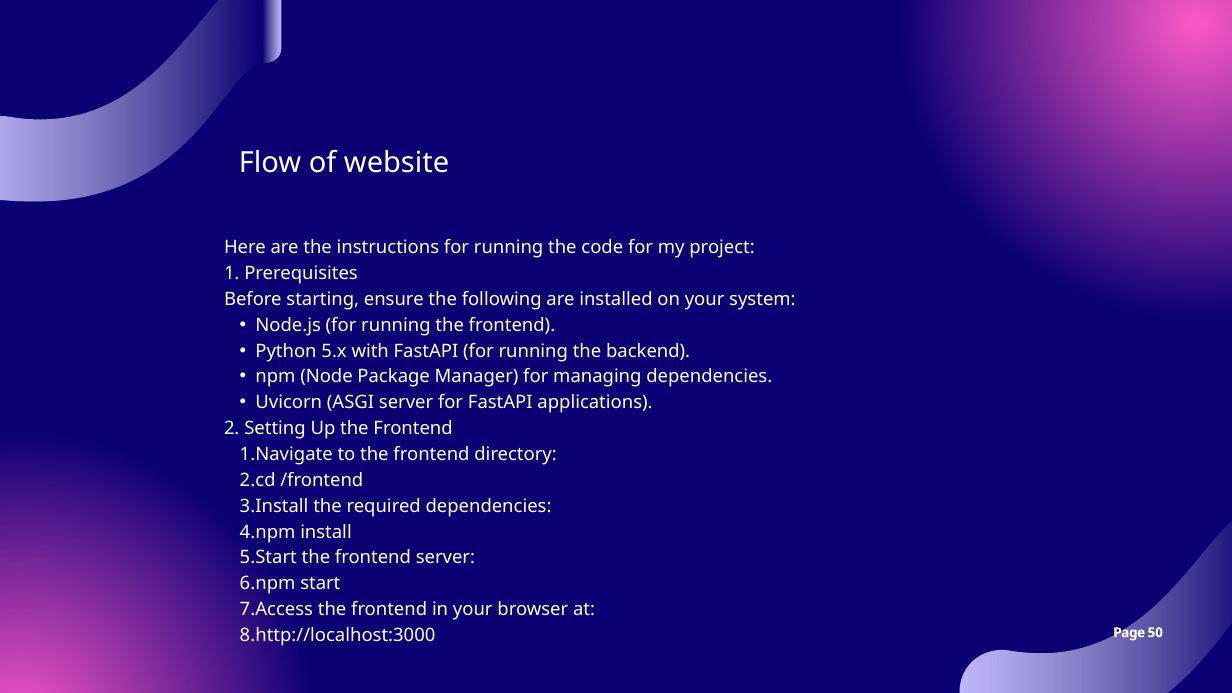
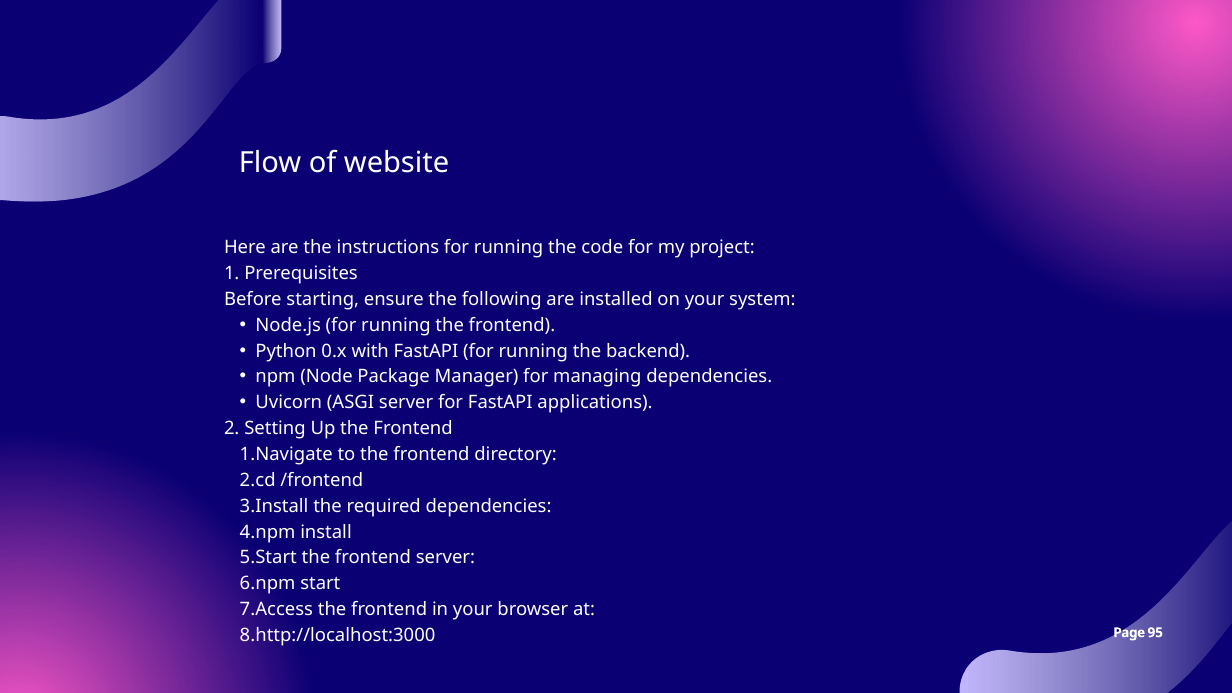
5.x: 5.x -> 0.x (334, 351)
50: 50 -> 95 (1155, 633)
